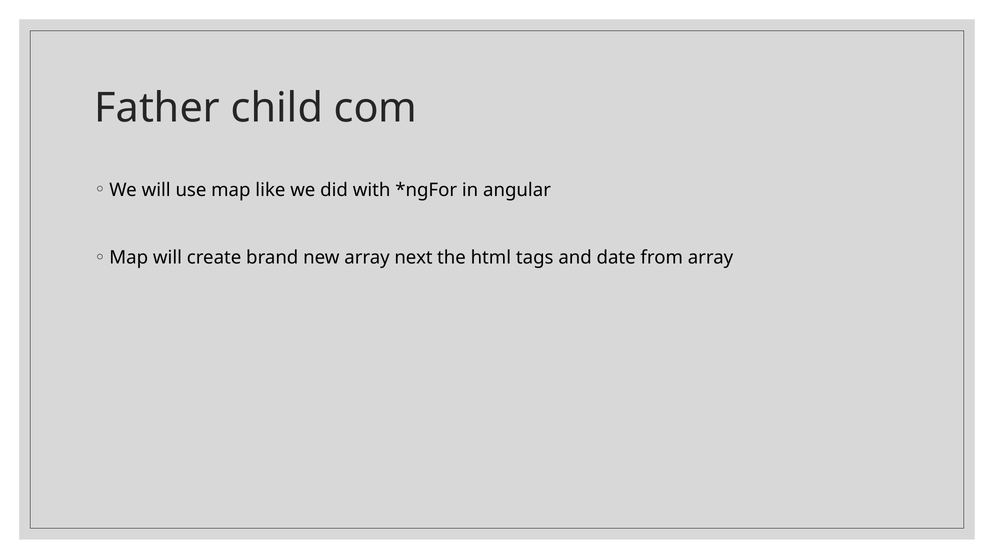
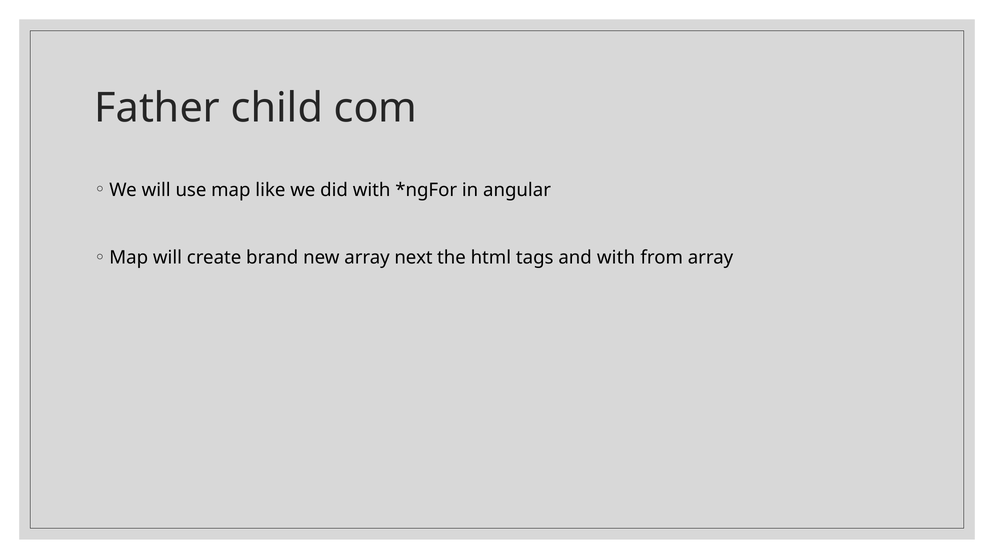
and date: date -> with (616, 258)
